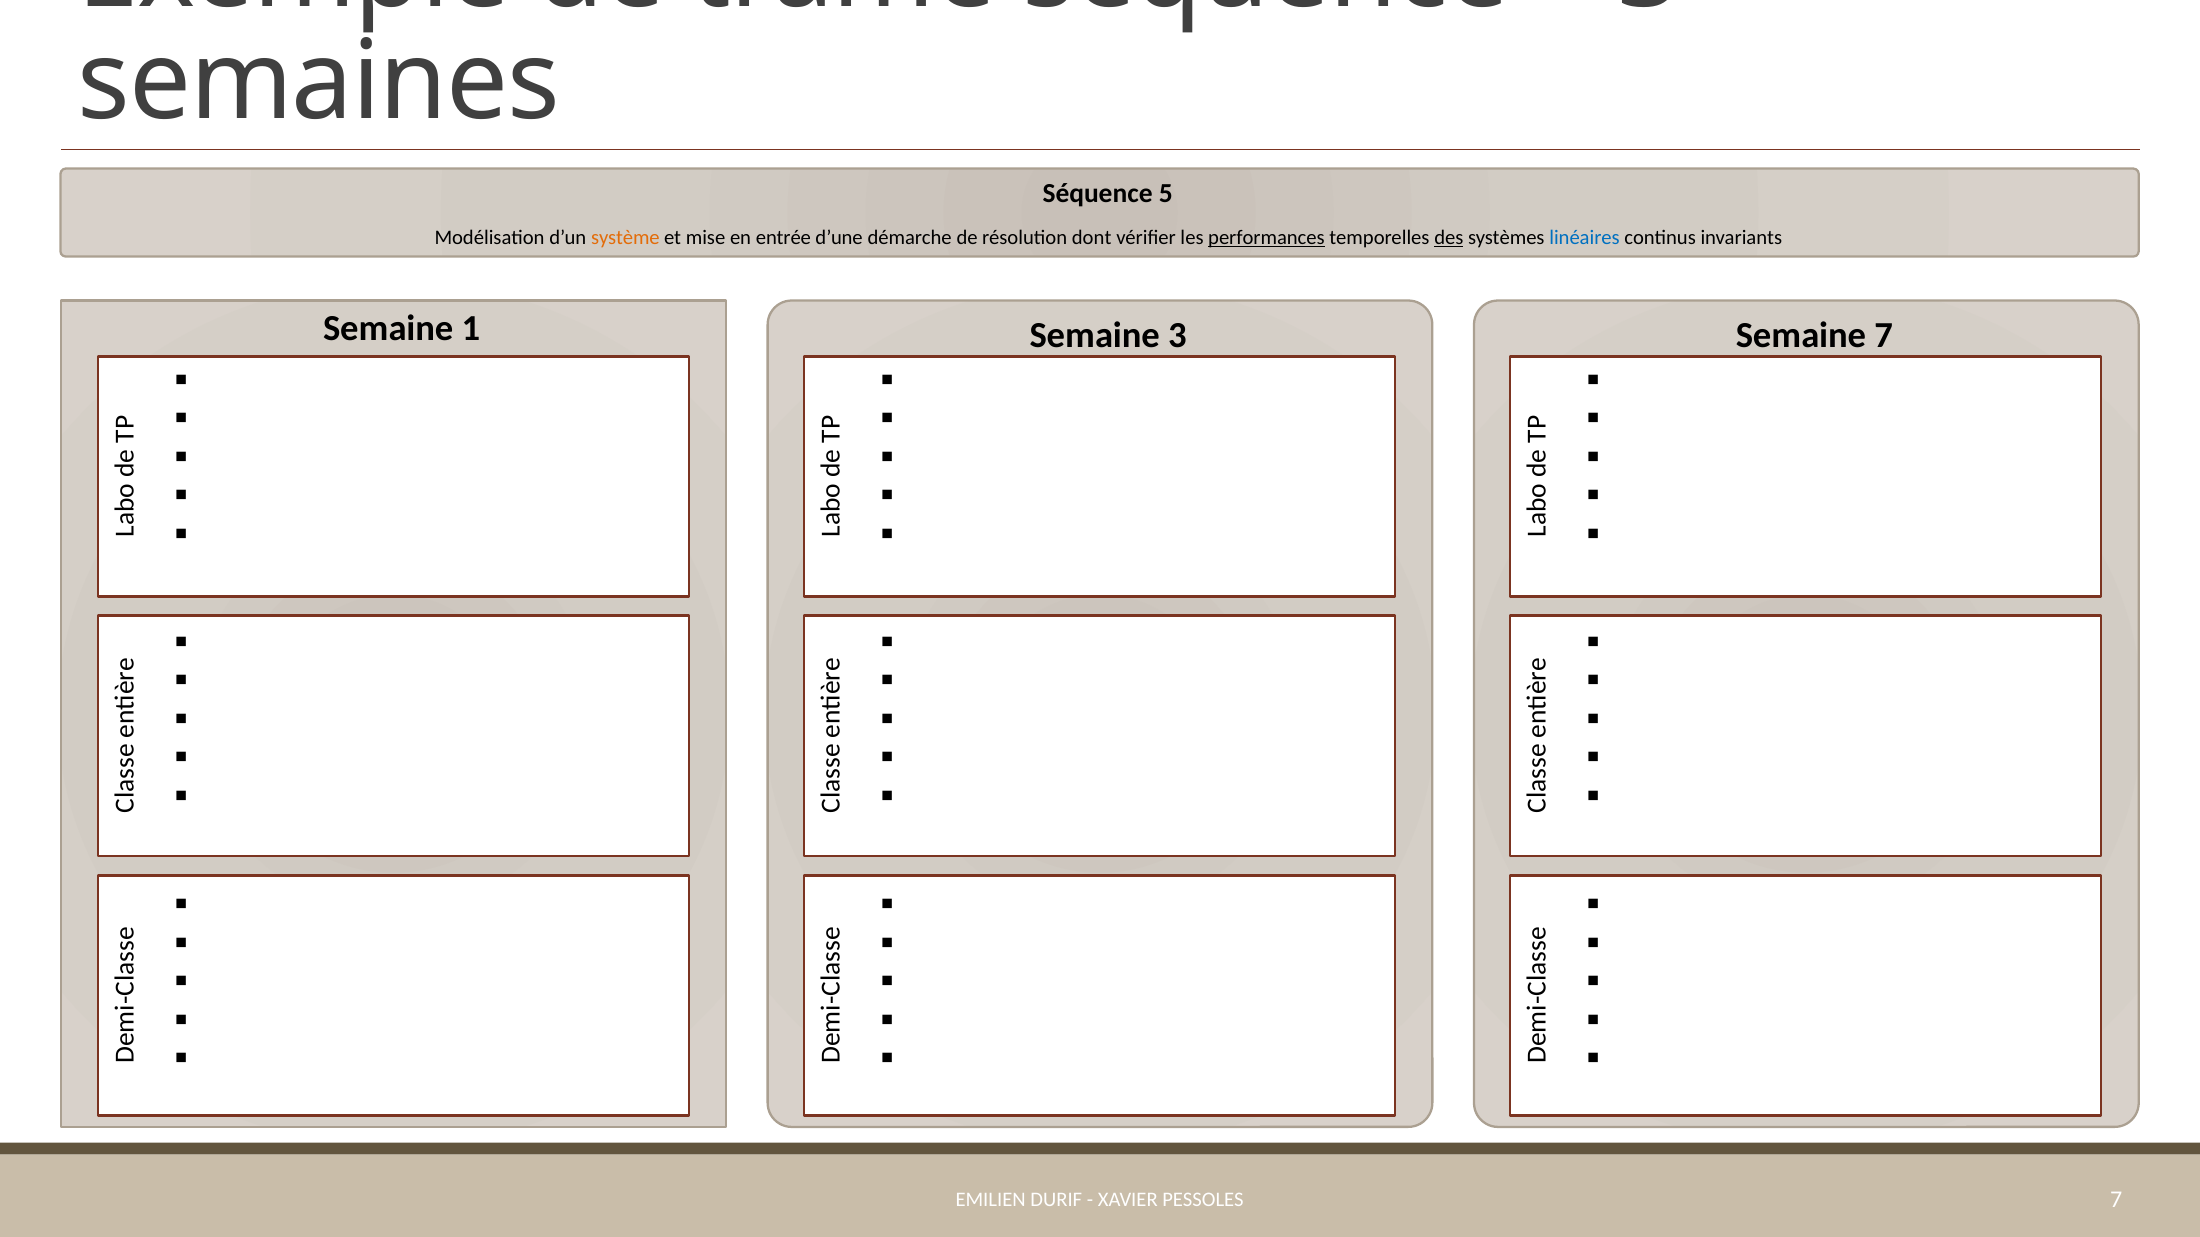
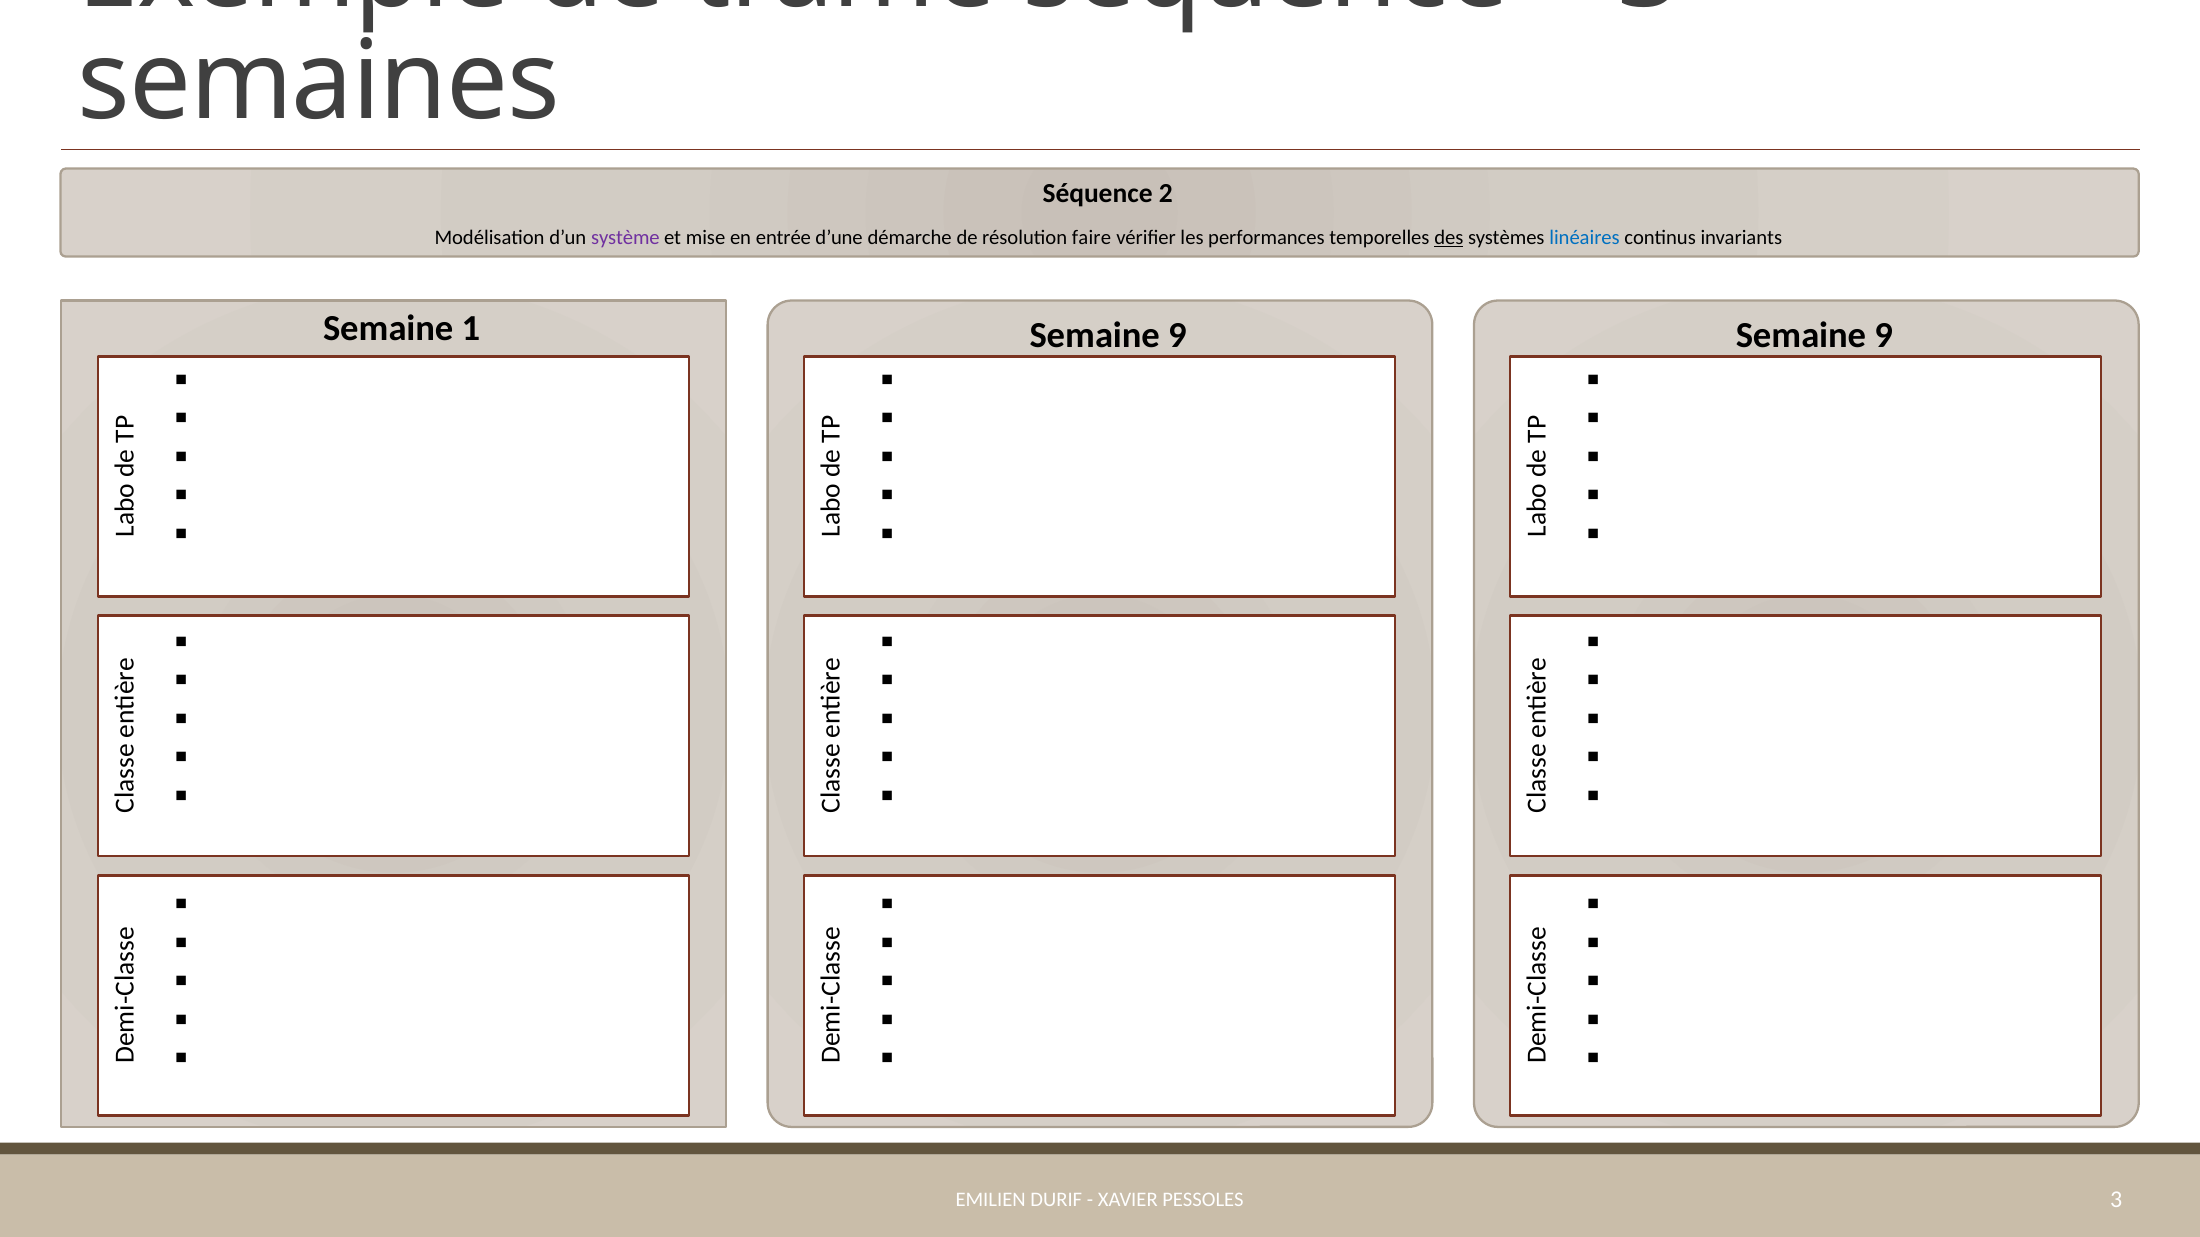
5: 5 -> 2 (1166, 193)
système colour: orange -> purple (625, 238)
dont: dont -> faire (1092, 238)
performances underline: present -> none (1266, 238)
3: 3 -> 9 (1177, 335)
7: 7 -> 9 (1884, 335)
PESSOLES 7: 7 -> 3 (2116, 1200)
